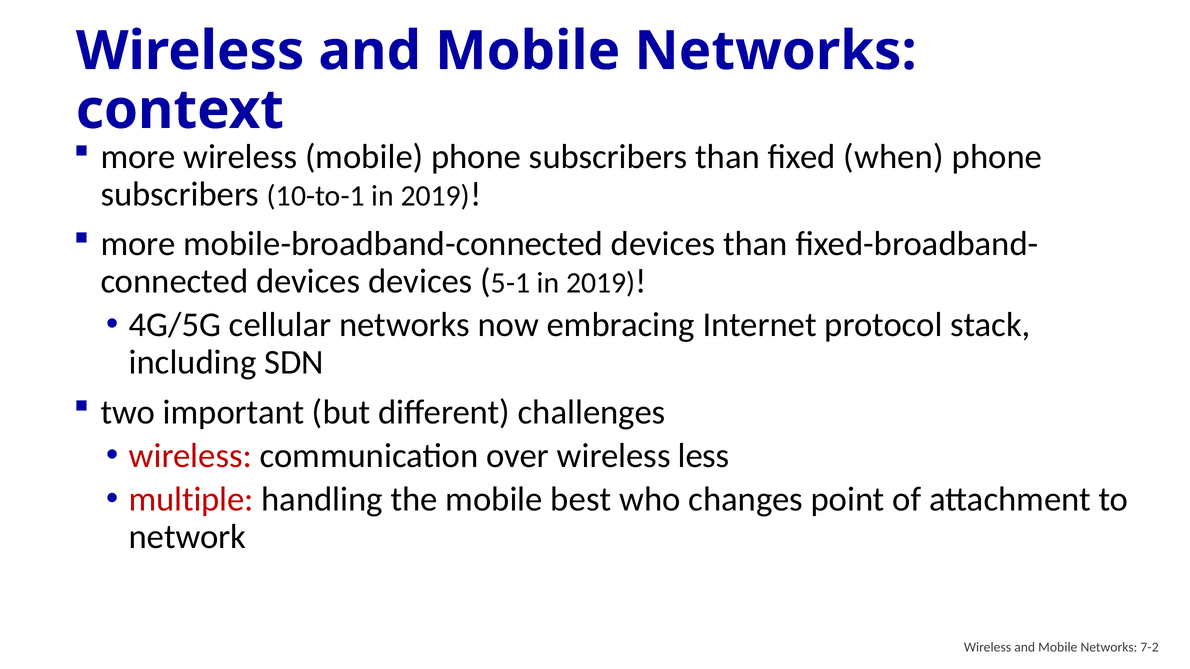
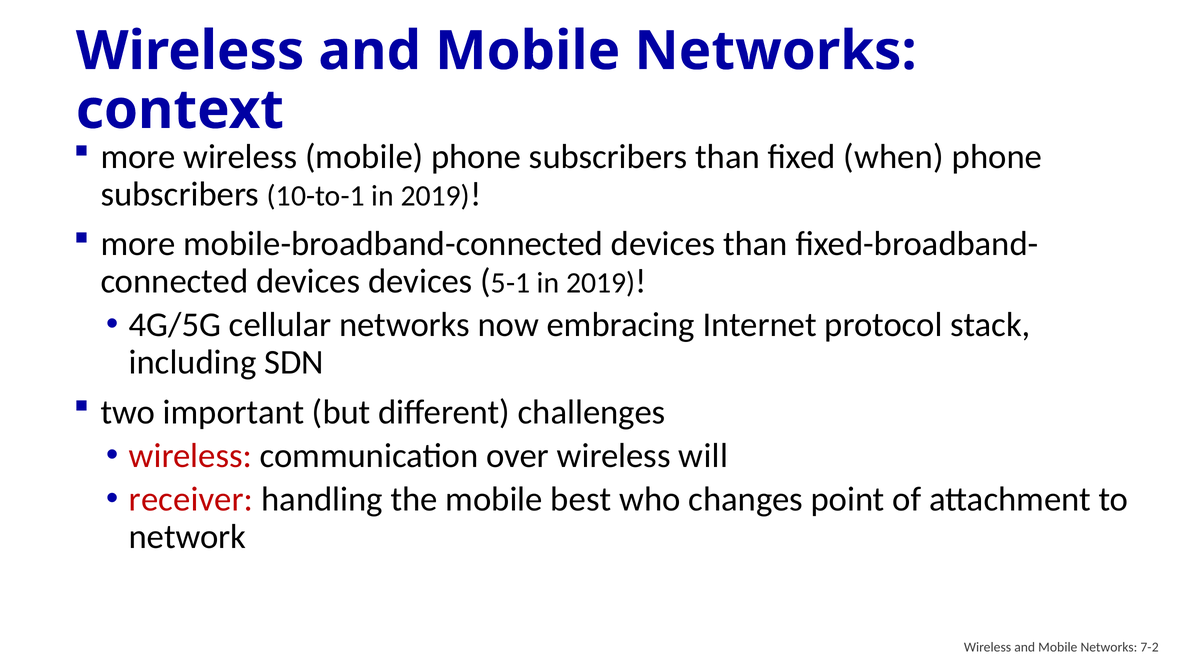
less: less -> will (703, 456)
multiple: multiple -> receiver (191, 500)
